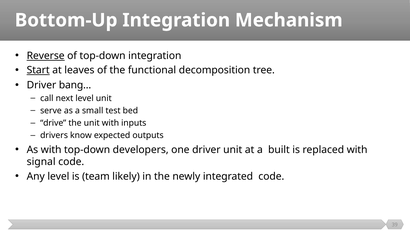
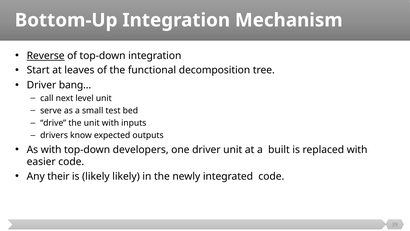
Start underline: present -> none (38, 70)
signal: signal -> easier (41, 162)
Any level: level -> their (58, 176)
is team: team -> likely (96, 176)
